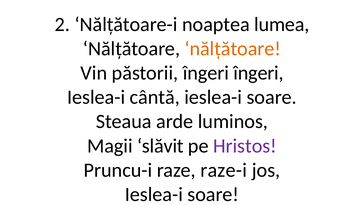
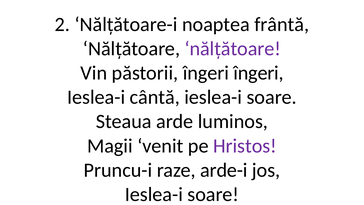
lumea: lumea -> frântă (282, 24)
nălțătoare colour: orange -> purple (233, 49)
slăvit: slăvit -> venit (160, 146)
raze-i: raze-i -> arde-i (224, 170)
